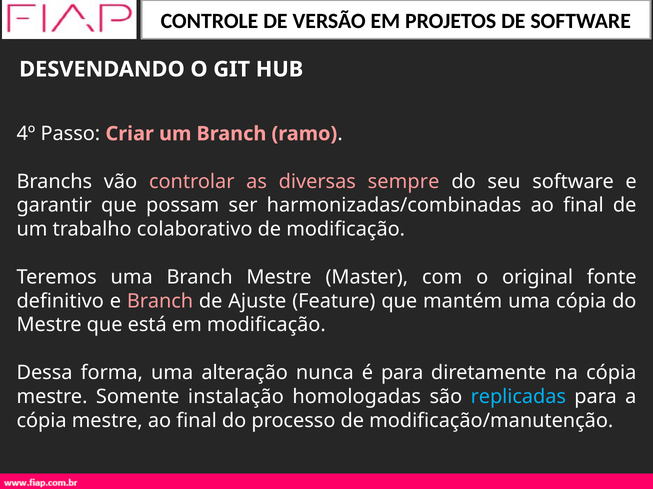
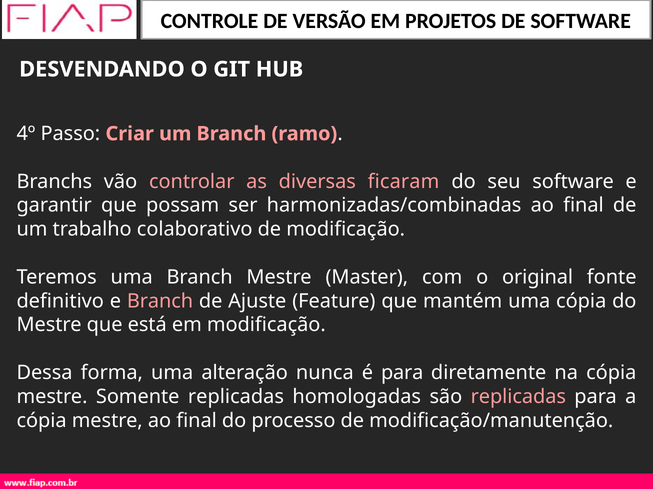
sempre: sempre -> ficaram (403, 182)
Somente instalação: instalação -> replicadas (236, 397)
replicadas colour: light blue -> pink (518, 397)
